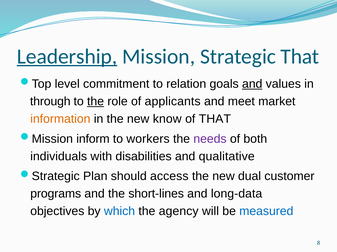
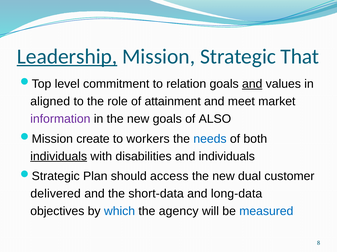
through: through -> aligned (50, 102)
the underline: present -> none (96, 102)
applicants: applicants -> attainment (173, 102)
information colour: orange -> purple (60, 119)
new know: know -> goals (167, 119)
of THAT: THAT -> ALSO (215, 119)
inform: inform -> create (93, 139)
needs colour: purple -> blue (210, 139)
individuals underline: none -> present (59, 157)
and qualitative: qualitative -> individuals (227, 157)
programs: programs -> delivered (56, 194)
short-lines: short-lines -> short-data (156, 194)
